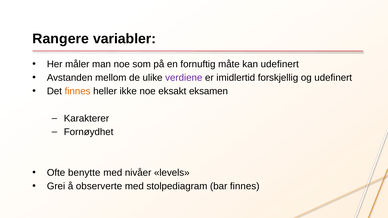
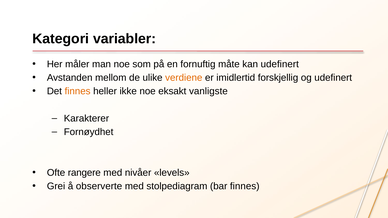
Rangere: Rangere -> Kategori (61, 39)
verdiene colour: purple -> orange (184, 78)
eksamen: eksamen -> vanligste (208, 91)
benytte: benytte -> rangere (84, 173)
